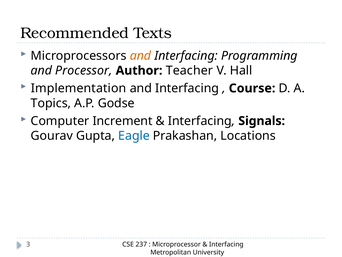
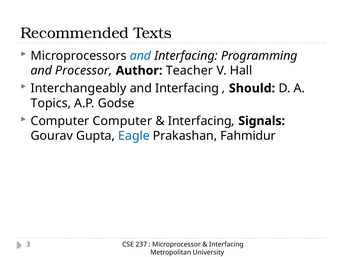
and colour: orange -> blue (140, 56)
Implementation: Implementation -> Interchangeably (79, 88)
Course: Course -> Should (252, 88)
Computer Increment: Increment -> Computer (122, 121)
Locations: Locations -> Fahmidur (248, 136)
